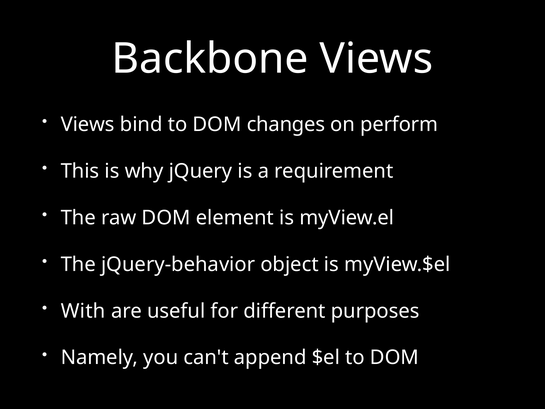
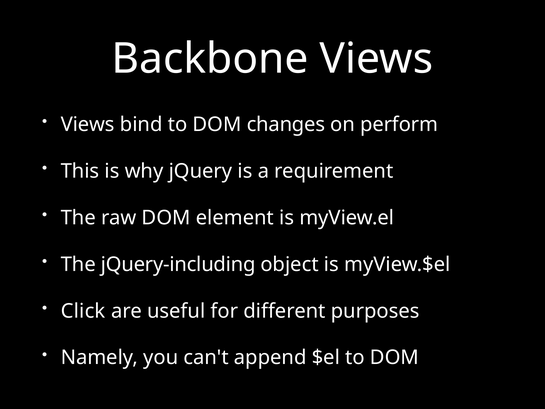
jQuery-behavior: jQuery-behavior -> jQuery-including (178, 264)
With: With -> Click (83, 311)
